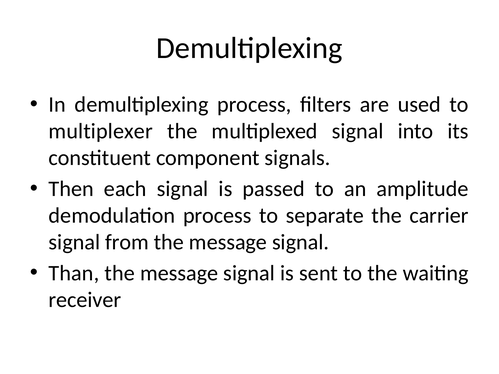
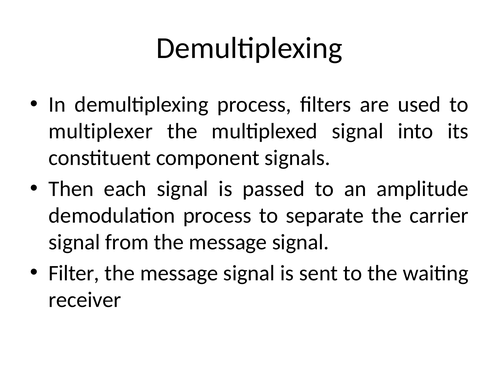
Than: Than -> Filter (74, 273)
